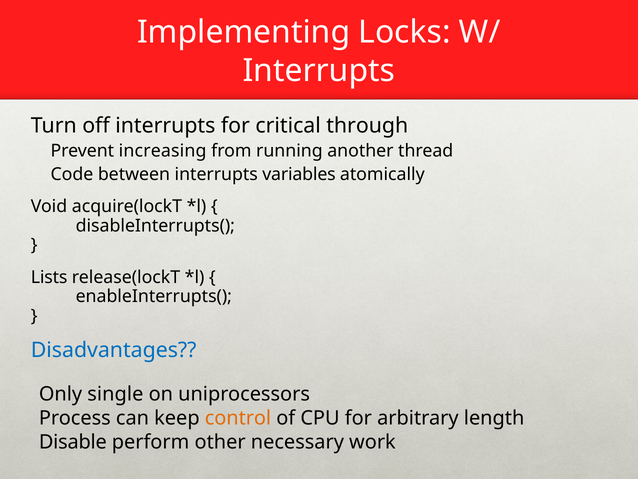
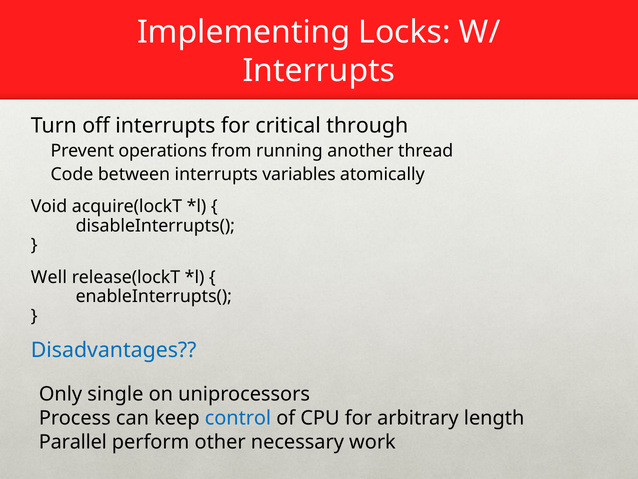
increasing: increasing -> operations (163, 151)
Lists: Lists -> Well (49, 277)
control colour: orange -> blue (238, 418)
Disable: Disable -> Parallel (73, 442)
